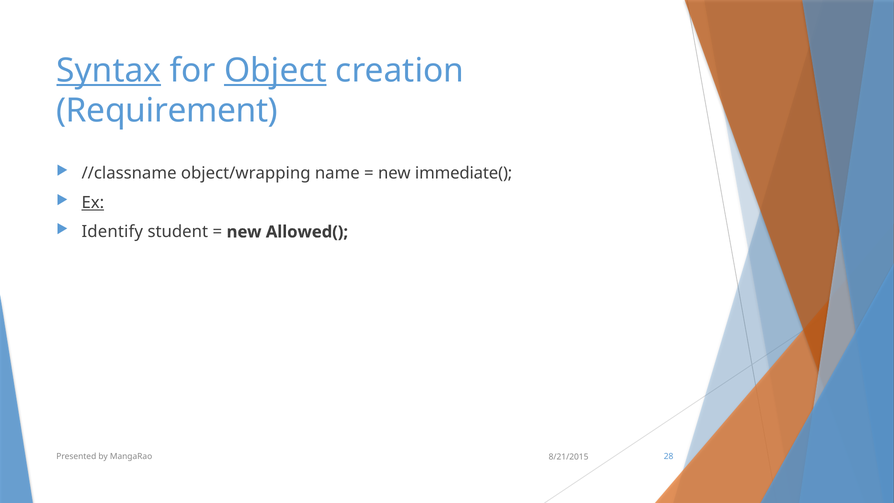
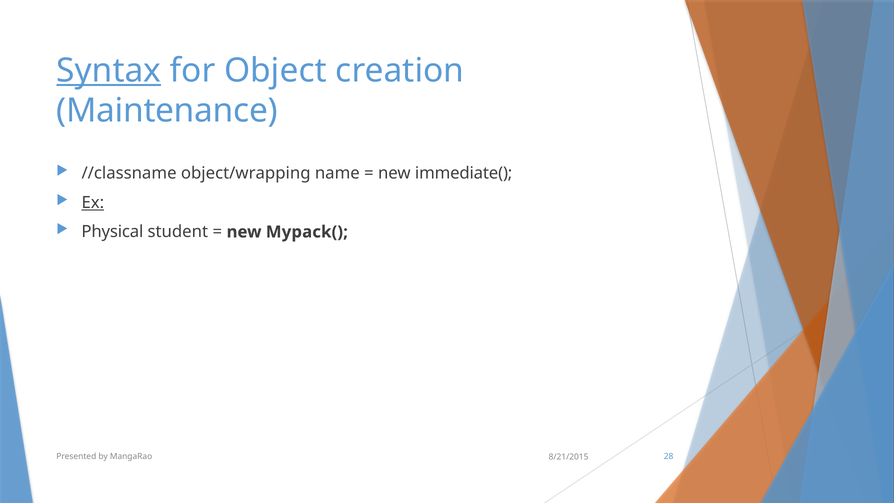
Object underline: present -> none (275, 71)
Requirement: Requirement -> Maintenance (167, 111)
Identify: Identify -> Physical (112, 232)
Allowed(: Allowed( -> Mypack( (307, 232)
